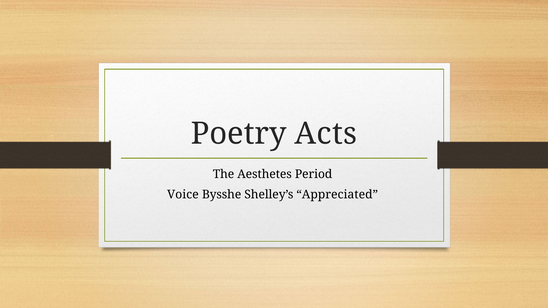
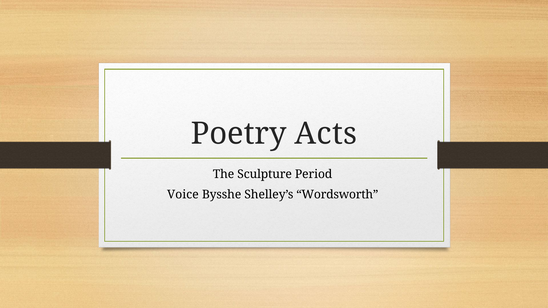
Aesthetes: Aesthetes -> Sculpture (265, 174)
Appreciated: Appreciated -> Wordsworth (337, 195)
